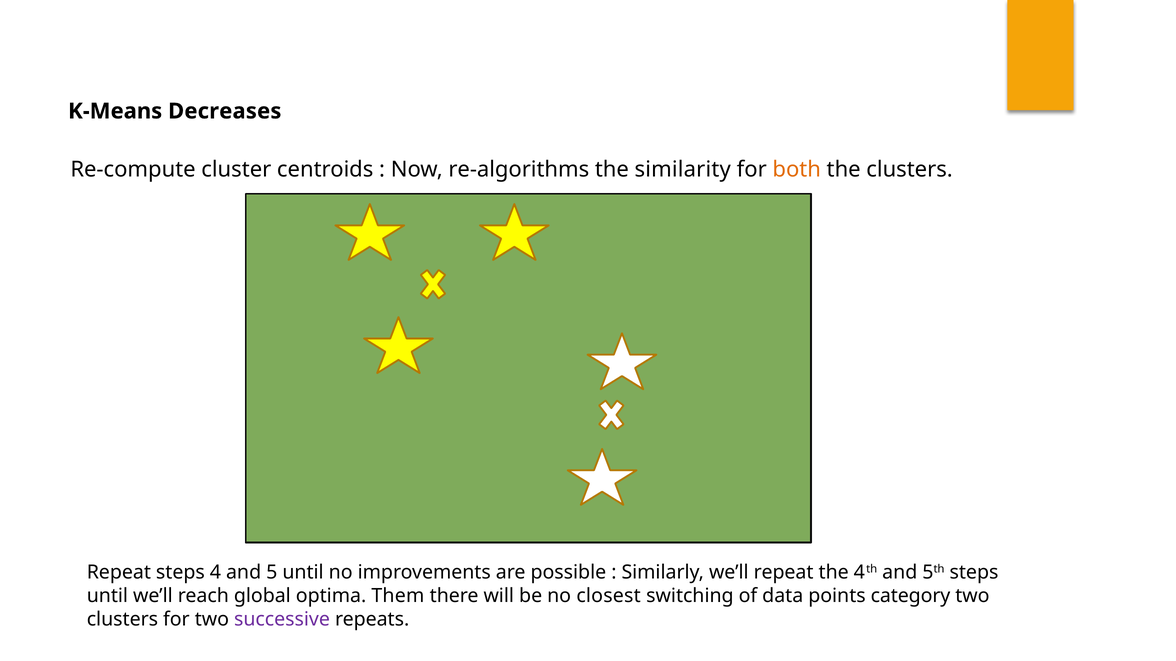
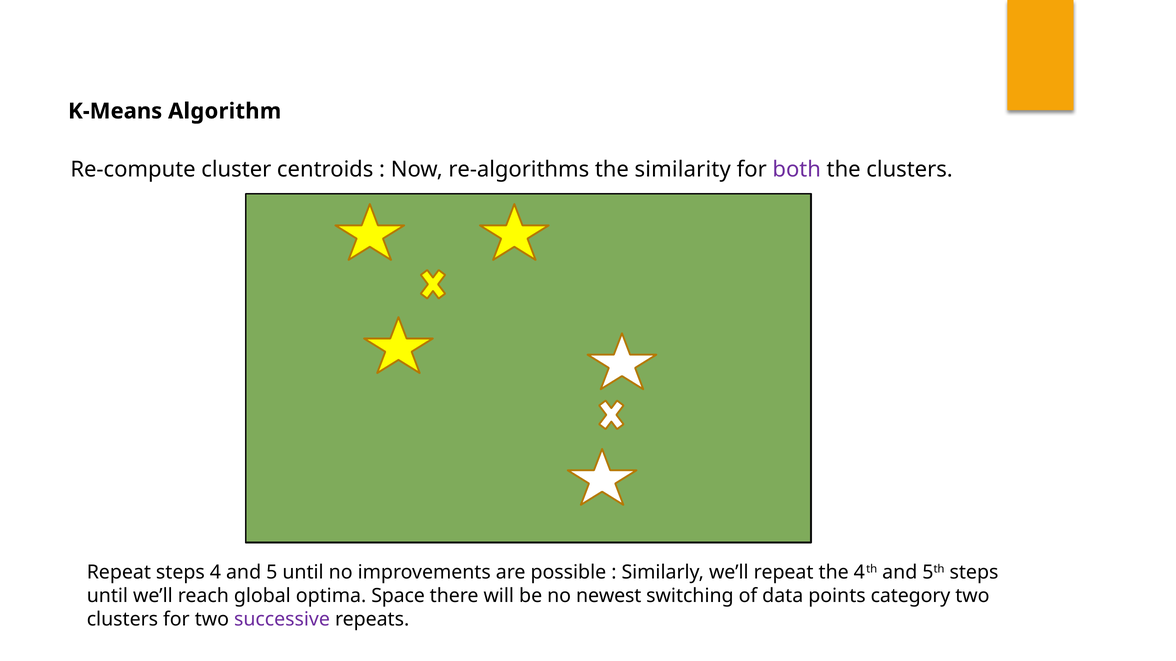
Decreases: Decreases -> Algorithm (225, 111)
both colour: orange -> purple (797, 169)
Them: Them -> Space (398, 596)
closest: closest -> newest (609, 596)
